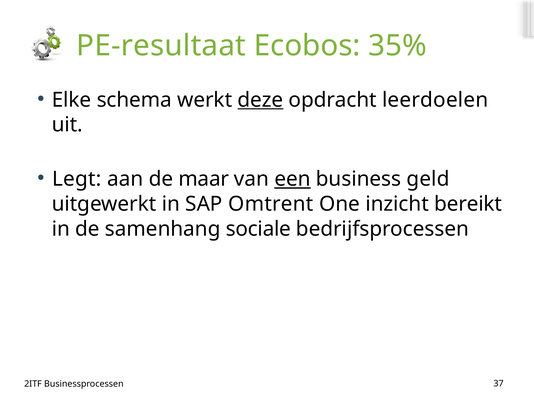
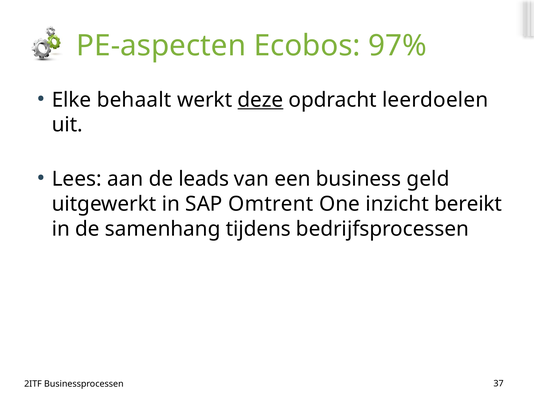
PE-resultaat: PE-resultaat -> PE-aspecten (161, 46)
35%: 35% -> 97% (398, 46)
schema: schema -> behaalt (134, 100)
Legt: Legt -> Lees (77, 179)
maar: maar -> leads (204, 179)
een underline: present -> none (292, 179)
sociale: sociale -> tijdens (258, 229)
